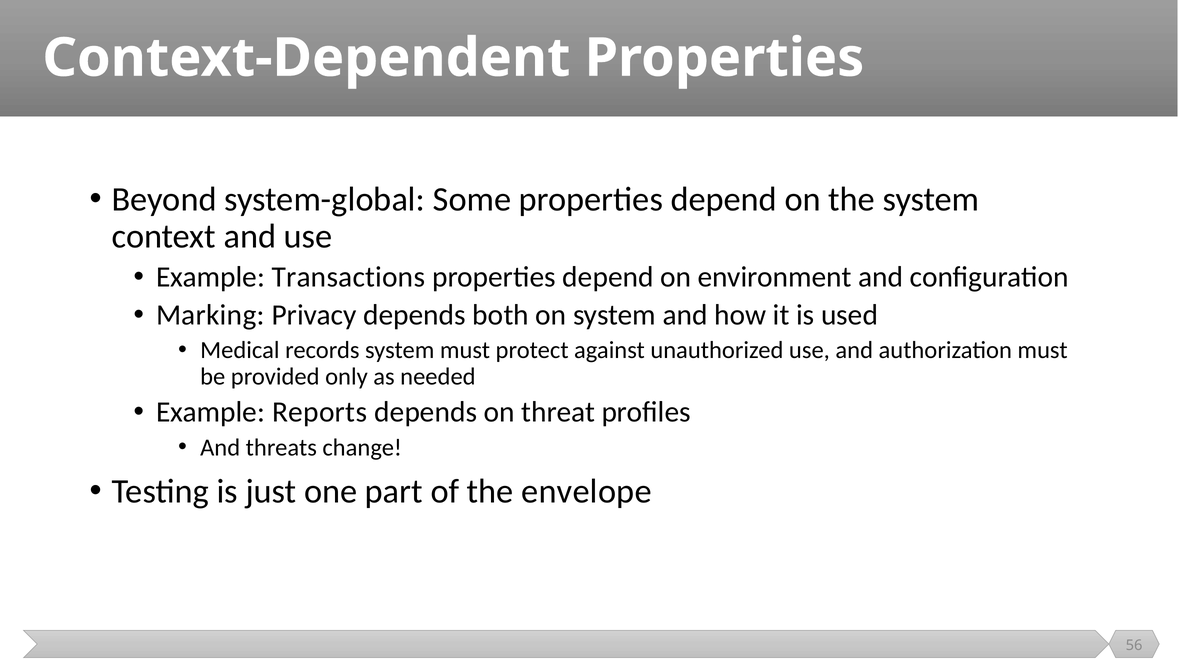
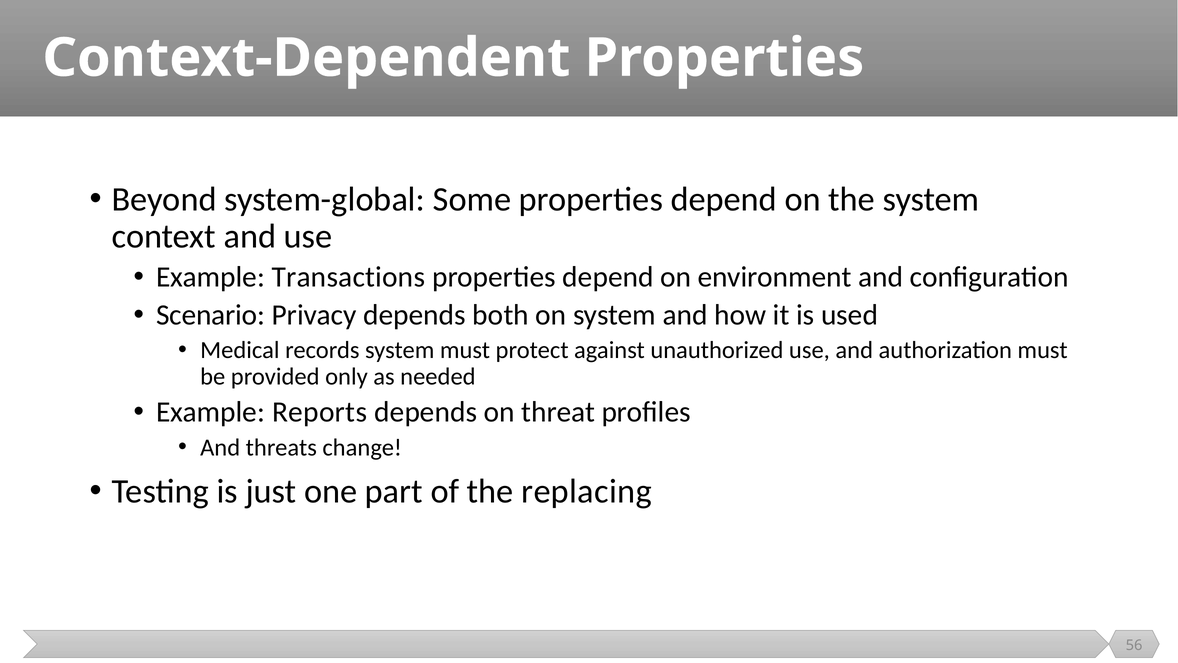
Marking: Marking -> Scenario (211, 315)
envelope: envelope -> replacing (586, 491)
